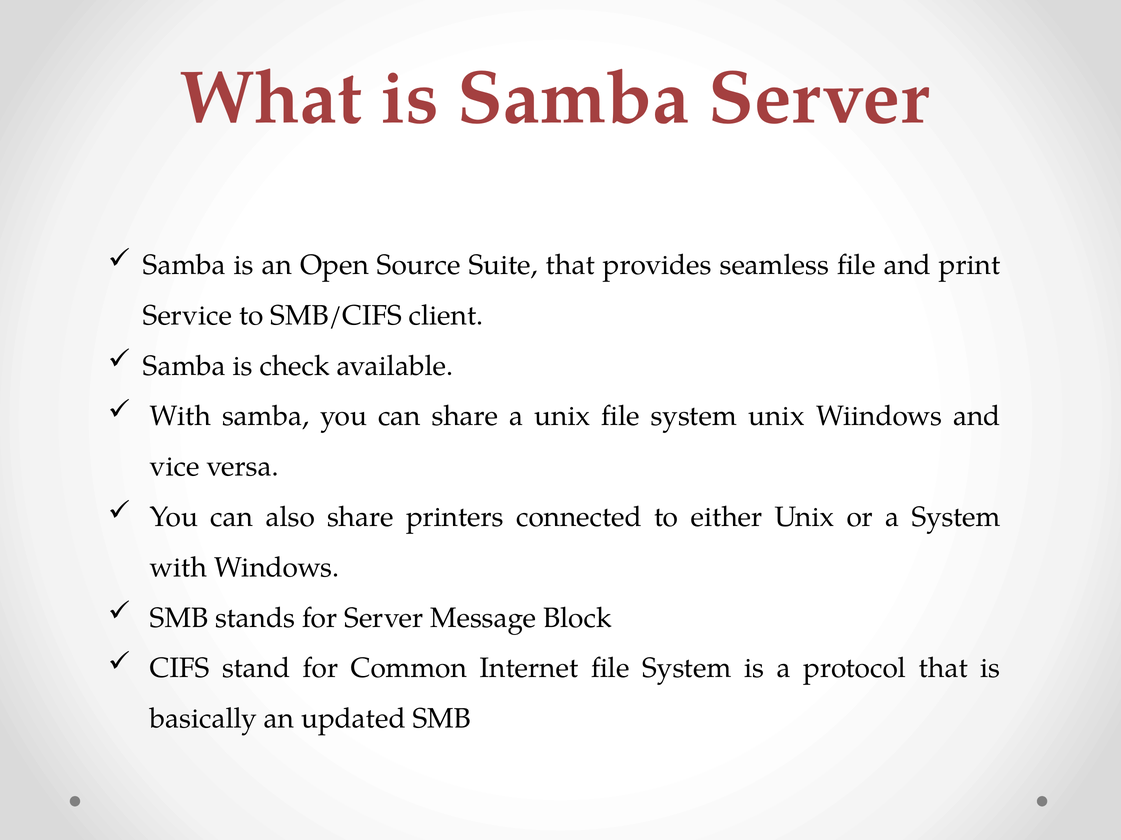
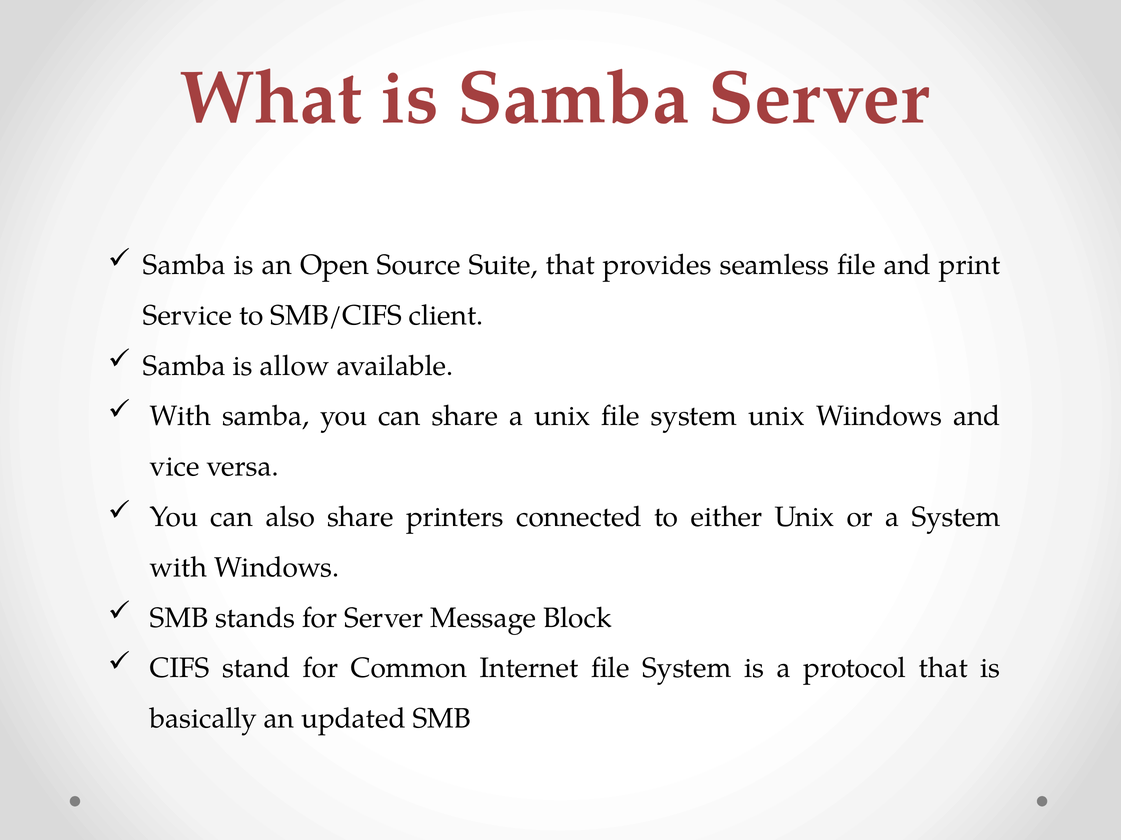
check: check -> allow (295, 366)
